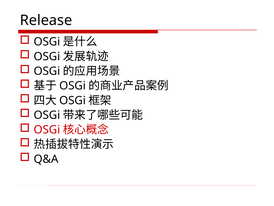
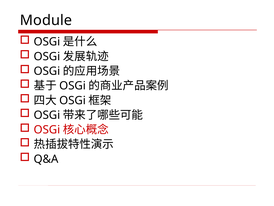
Release: Release -> Module (46, 20)
